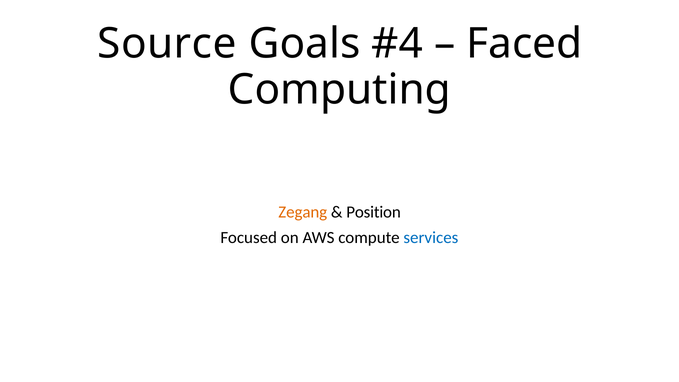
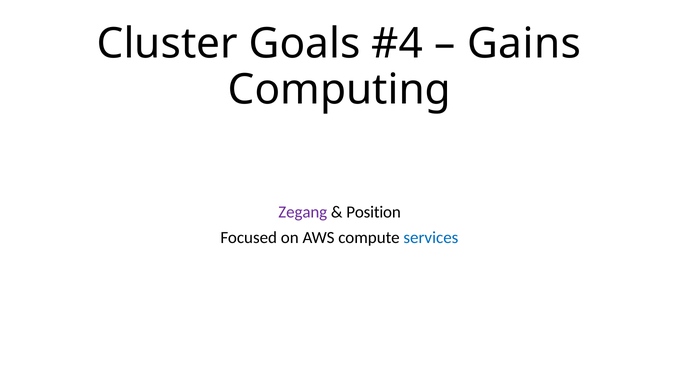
Source: Source -> Cluster (167, 44)
Faced: Faced -> Gains (524, 44)
Zegang colour: orange -> purple (303, 212)
